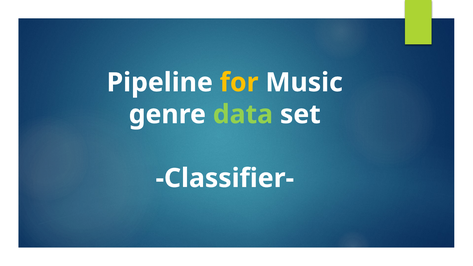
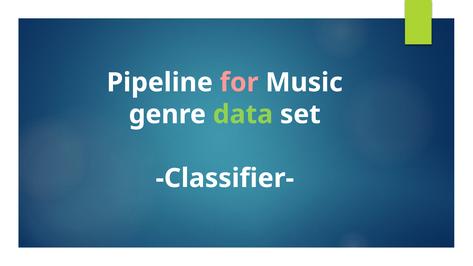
for colour: yellow -> pink (239, 83)
